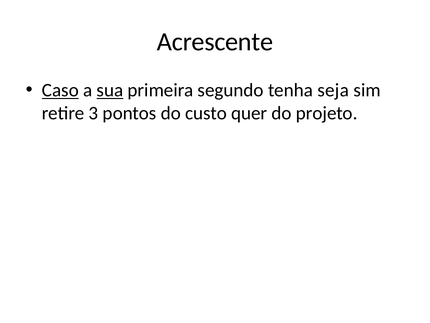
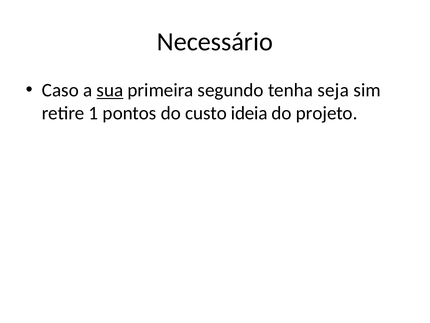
Acrescente: Acrescente -> Necessário (215, 42)
Caso underline: present -> none (60, 90)
3: 3 -> 1 (93, 113)
quer: quer -> ideia (249, 113)
